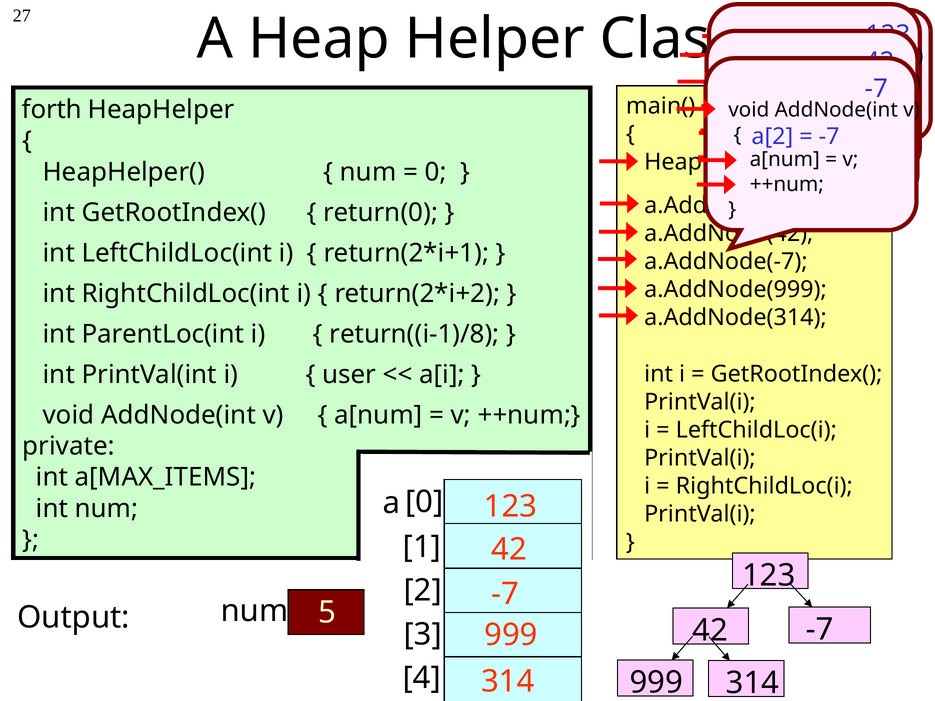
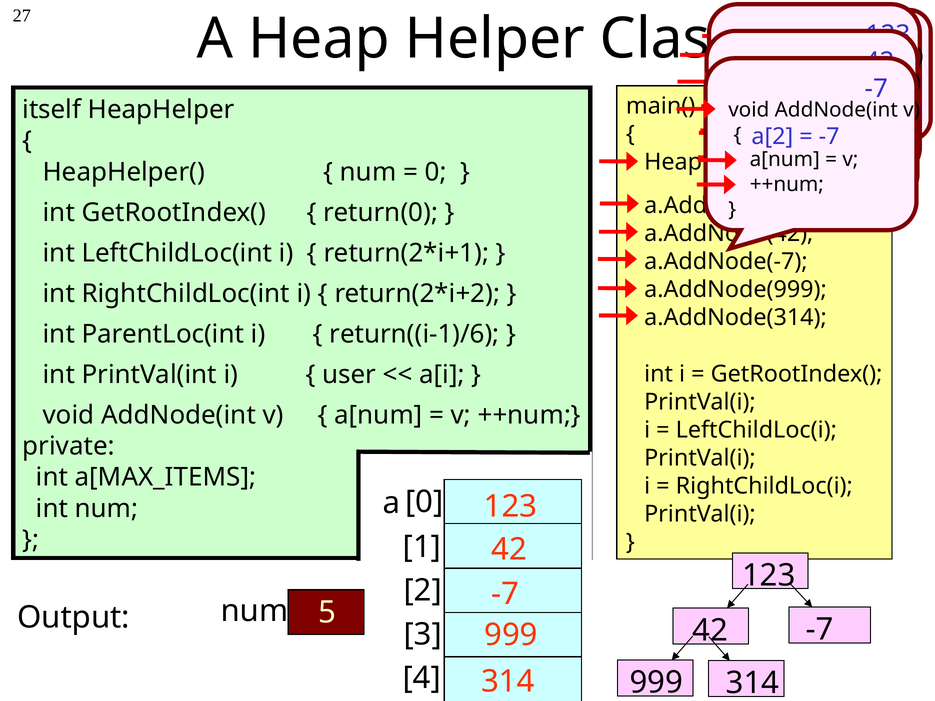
forth: forth -> itself (52, 110)
return((i-1)/8: return((i-1)/8 -> return((i-1)/6 (414, 334)
